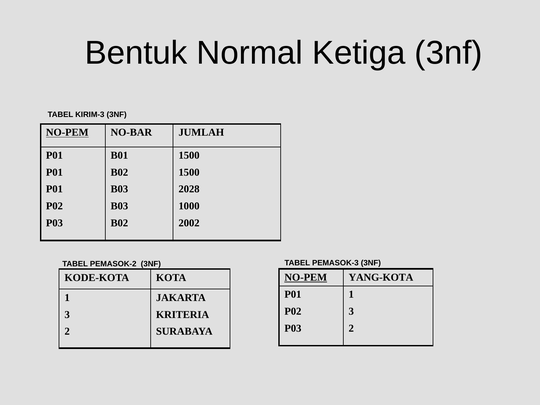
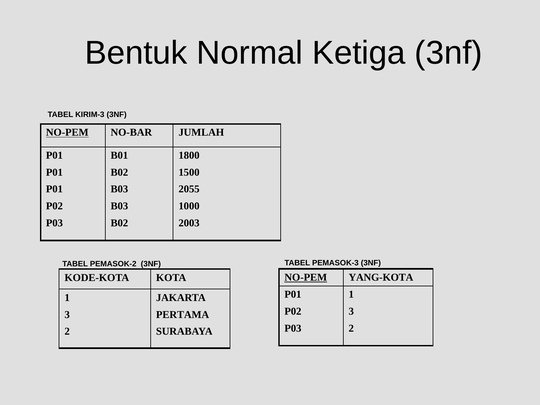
1500: 1500 -> 1800 (189, 155)
2028: 2028 -> 2055 (189, 189)
2002: 2002 -> 2003 (189, 223)
KRITERIA: KRITERIA -> PERTAMA (183, 315)
